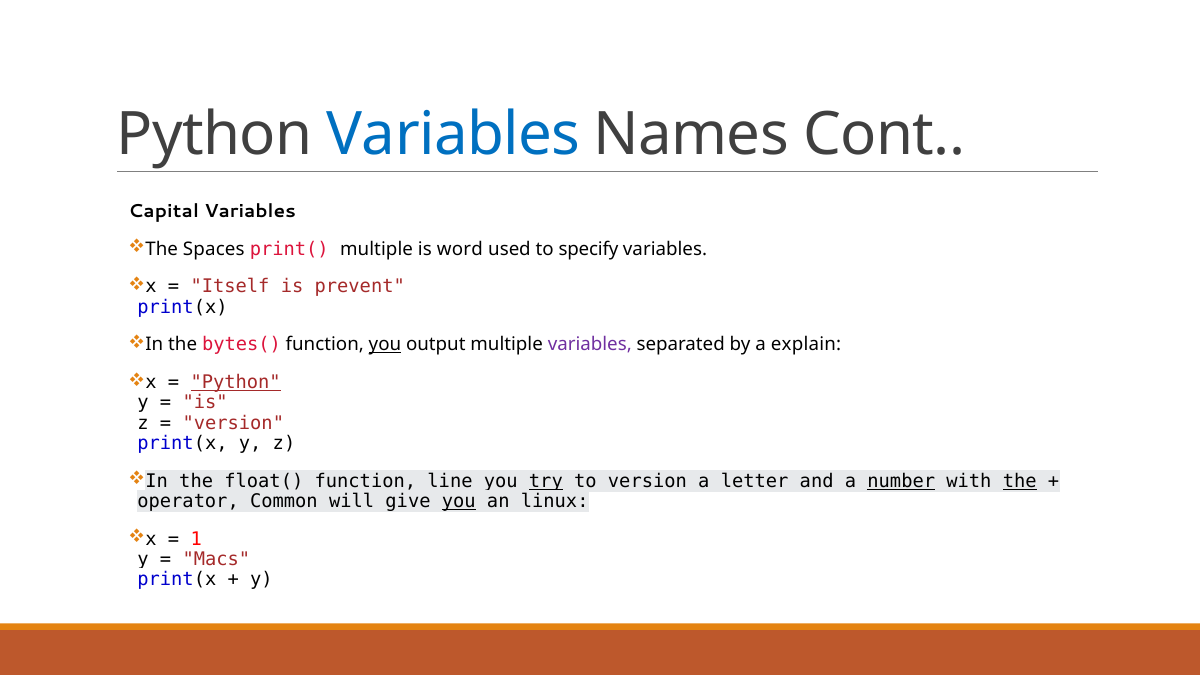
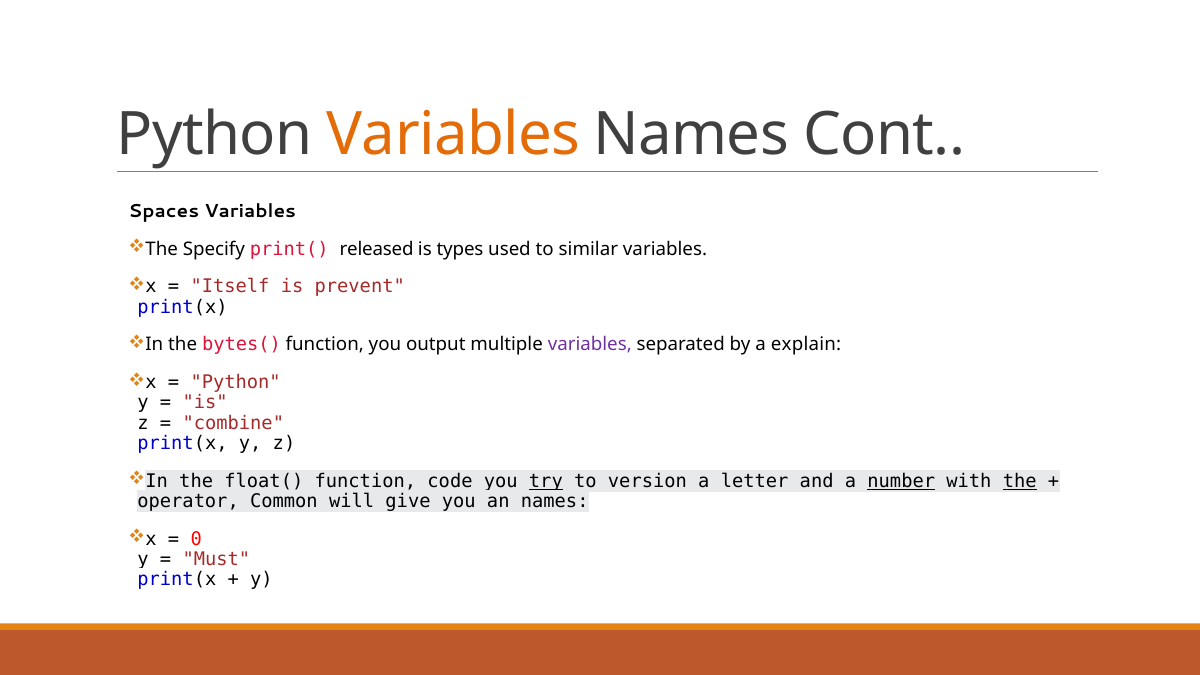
Variables colour: blue -> orange (453, 134)
Capital: Capital -> Spaces (164, 211)
Spaces: Spaces -> Specify (214, 249)
print( multiple: multiple -> released (377, 249)
word: word -> types (460, 249)
specify: specify -> similar (588, 249)
you underline: present -> none (385, 345)
Python underline: present -> none (236, 383)
version: version -> combine (233, 423)
line: line -> code (450, 481)
you underline: present -> none (459, 501)
an linux: linux -> names (555, 501)
1: 1 -> 0 (196, 539)
Macs: Macs -> Must (216, 559)
